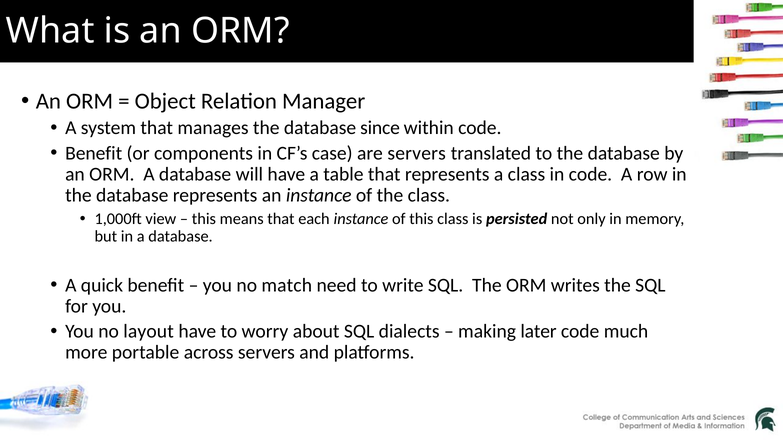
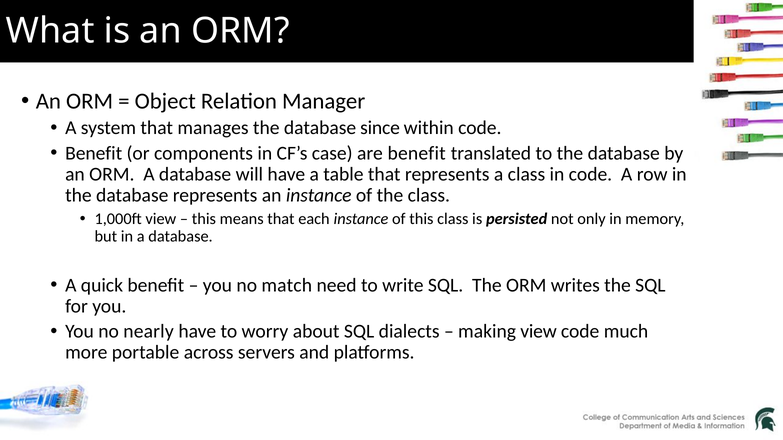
are servers: servers -> benefit (417, 153)
layout: layout -> nearly (149, 332)
making later: later -> view (539, 332)
